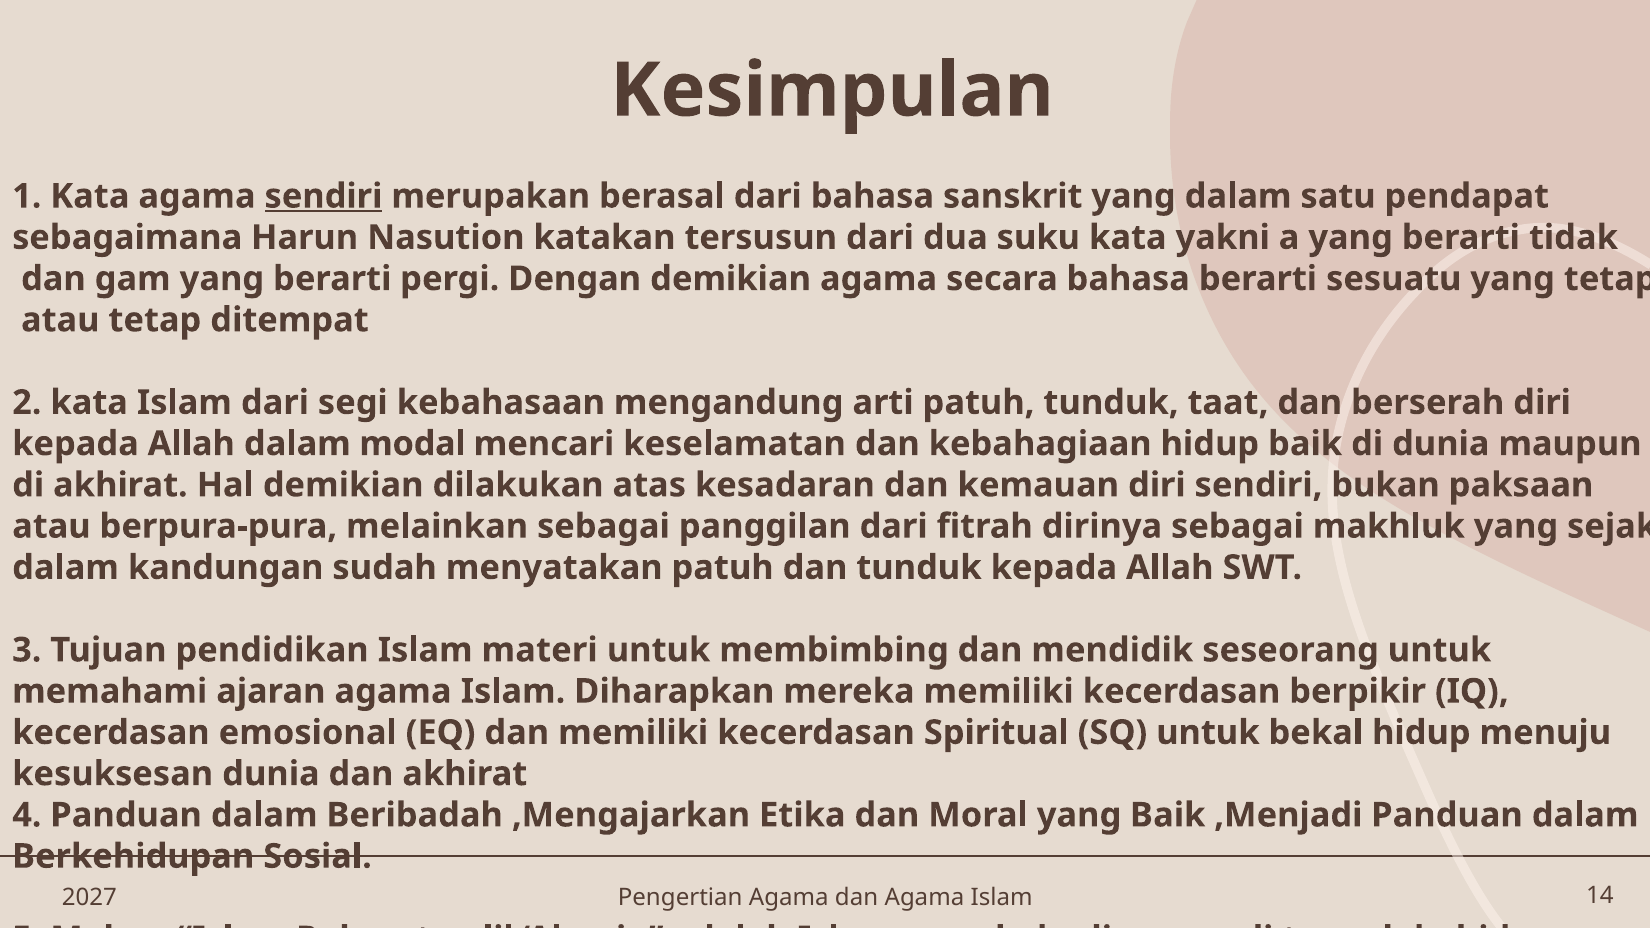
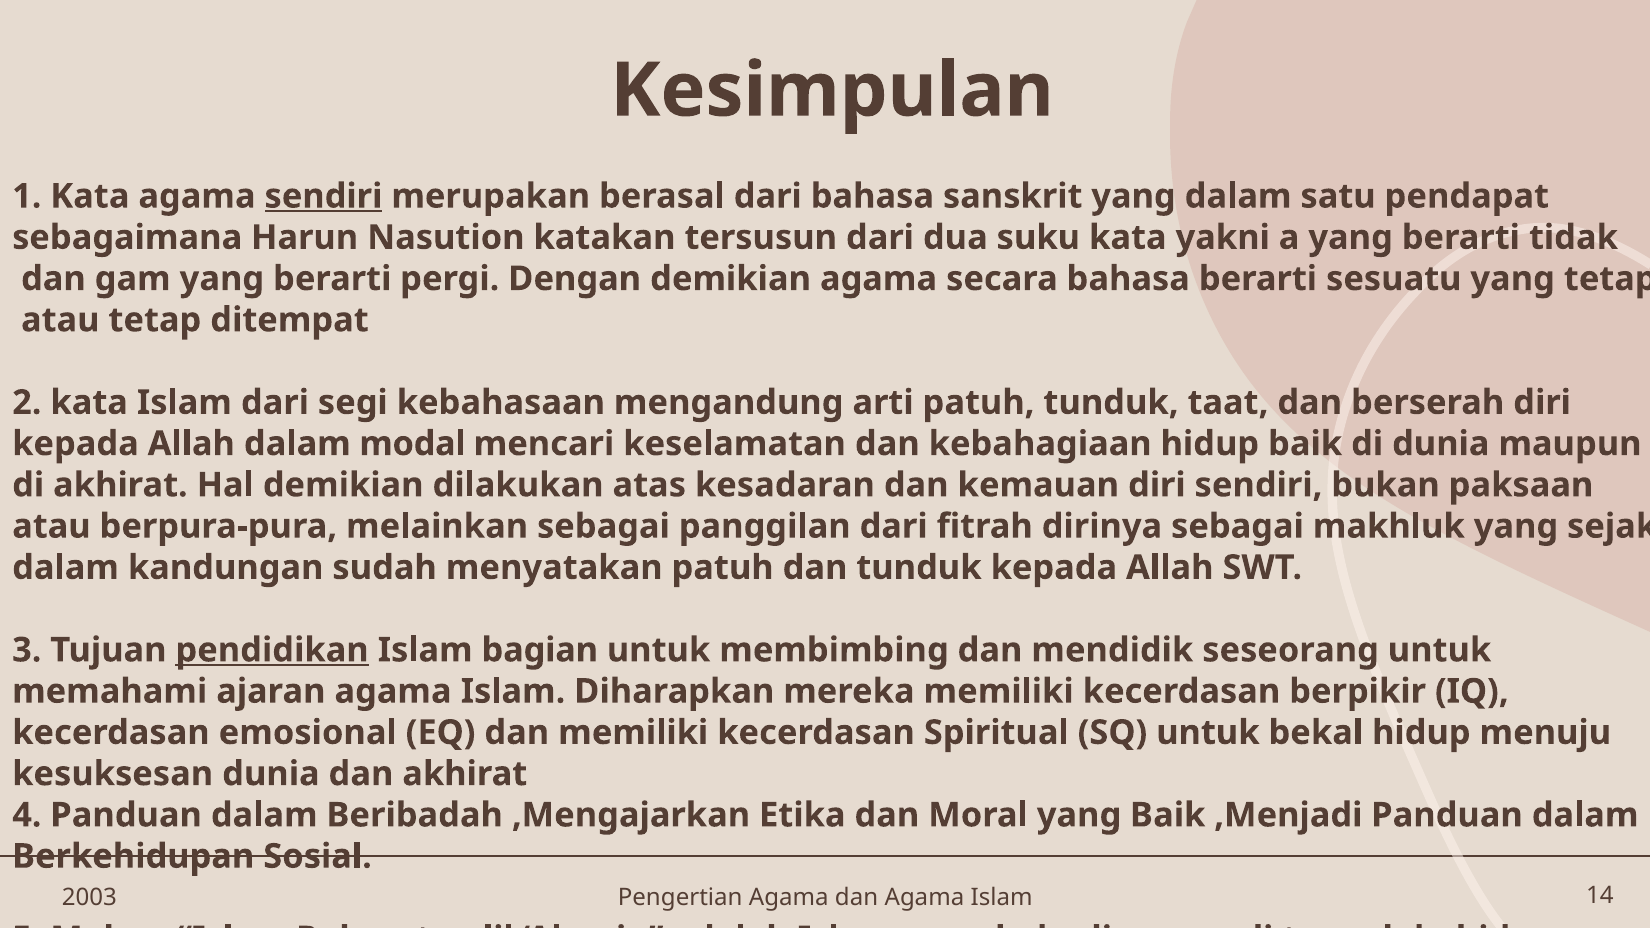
pendidikan underline: none -> present (272, 650)
materi: materi -> bagian (540, 650)
2027: 2027 -> 2003 (89, 898)
